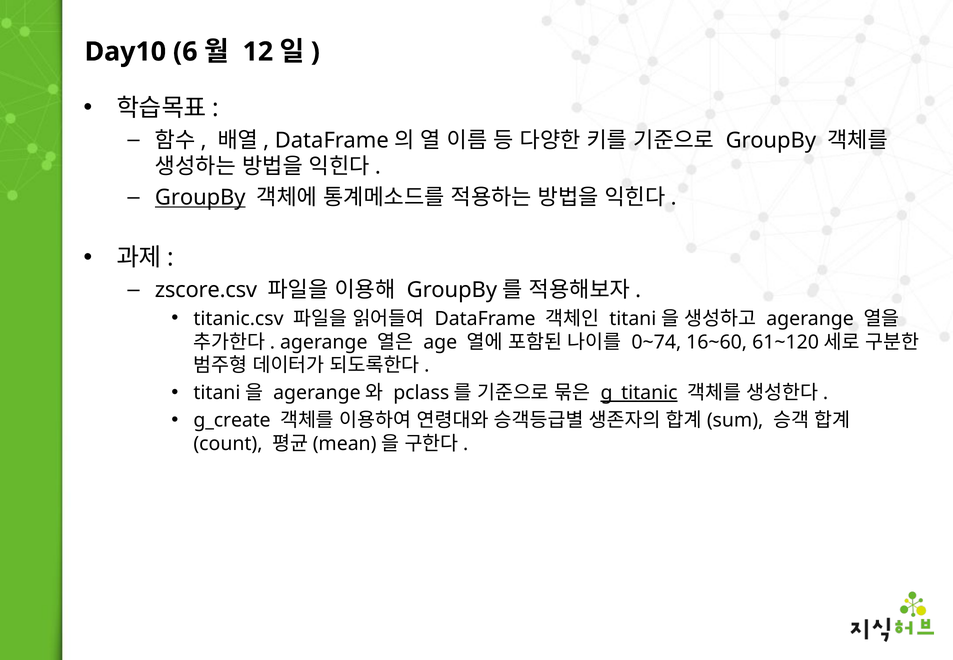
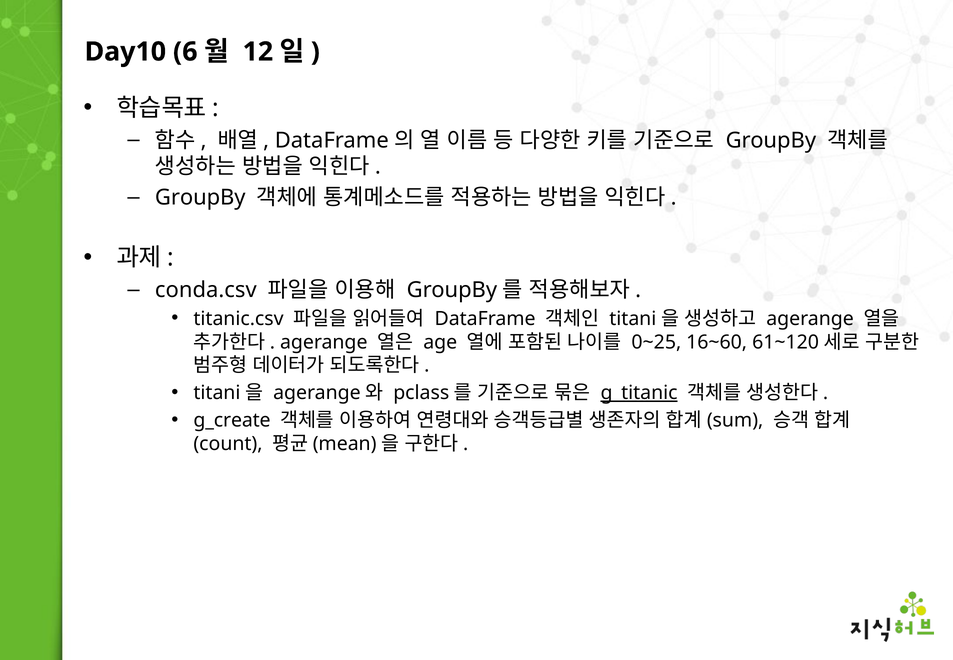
GroupBy underline: present -> none (200, 197)
zscore.csv: zscore.csv -> conda.csv (206, 290)
0~74: 0~74 -> 0~25 (656, 342)
